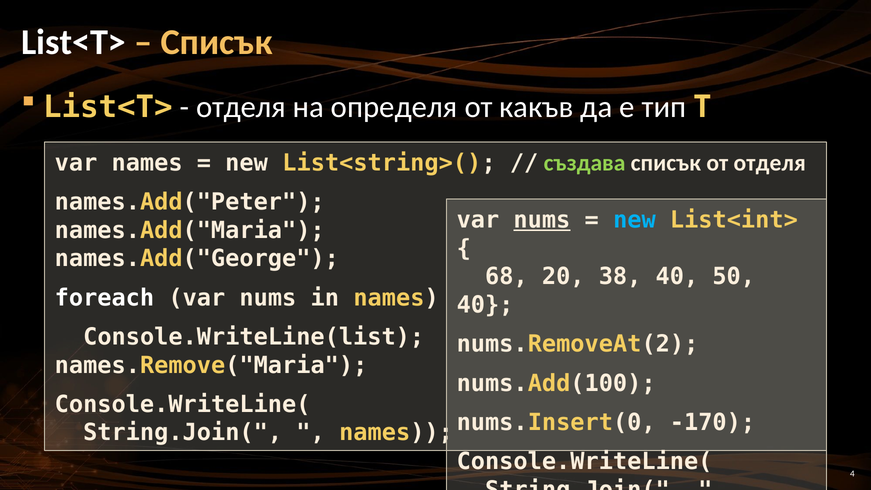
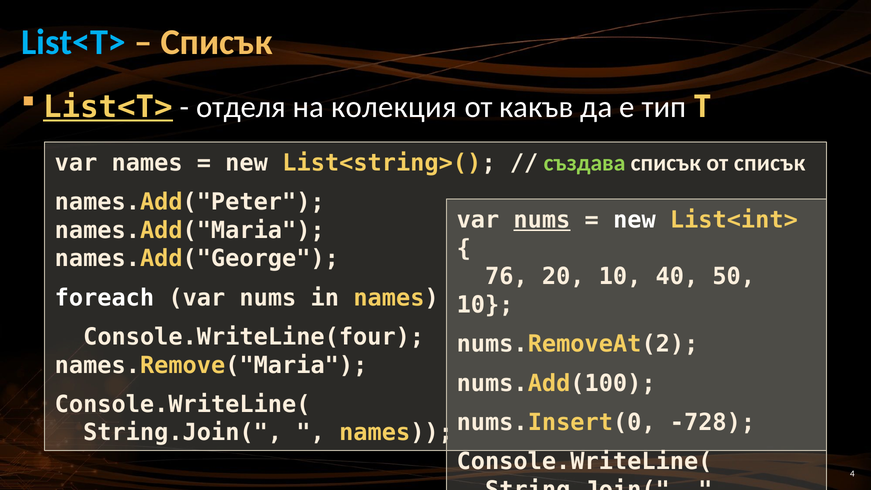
List<T> colour: white -> light blue (74, 42)
List<T> underline: none -> present (108, 107)
определя: определя -> колекция (394, 107)
от отделя: отделя -> списък (770, 163)
new colour: light blue -> white (634, 220)
68: 68 -> 76 (506, 277)
20 38: 38 -> 10 (620, 277)
40: 40 -> 10 (485, 305)
Console.WriteLine(list: Console.WriteLine(list -> Console.WriteLine(four (254, 337)
-170: -170 -> -728 (712, 422)
